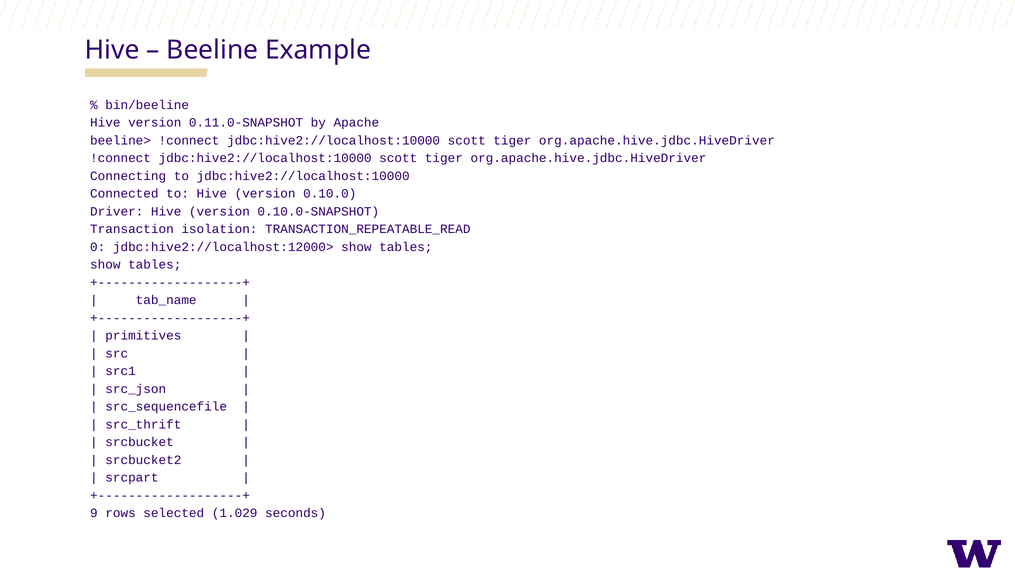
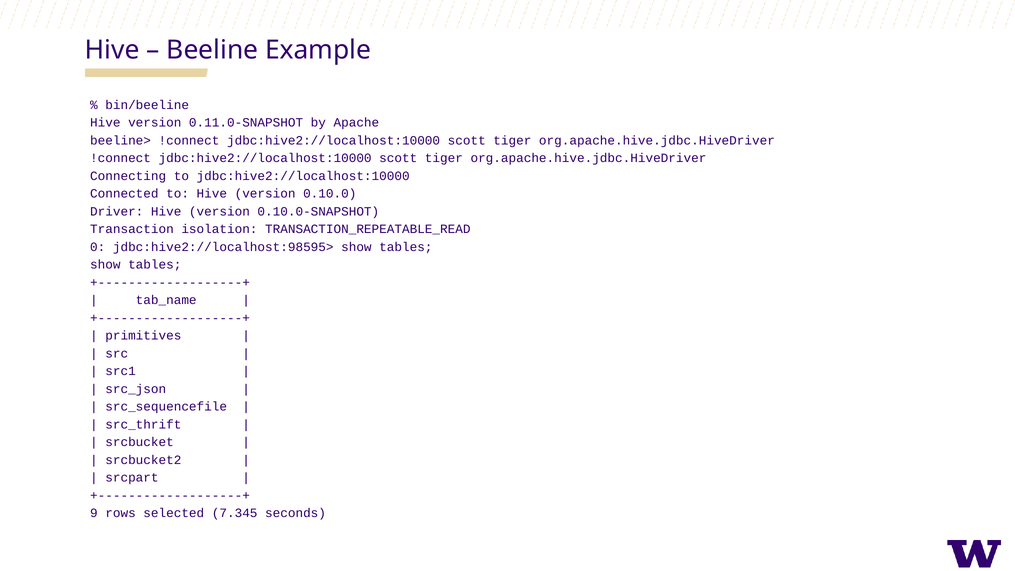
jdbc:hive2://localhost:12000>: jdbc:hive2://localhost:12000> -> jdbc:hive2://localhost:98595> (223, 247)
1.029: 1.029 -> 7.345 (235, 513)
